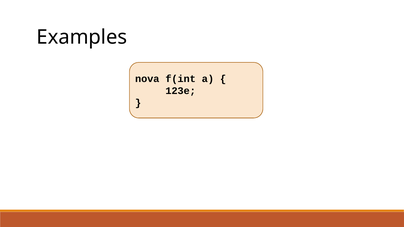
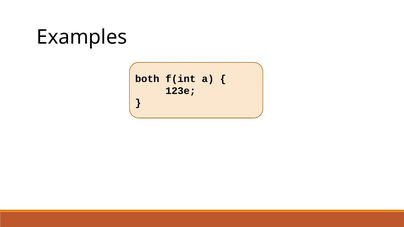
nova: nova -> both (147, 79)
